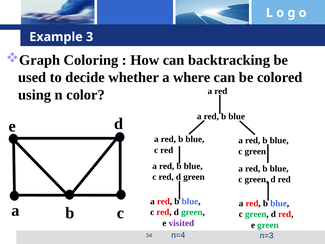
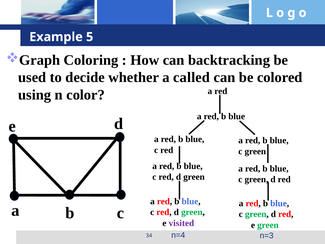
3: 3 -> 5 (90, 37)
where: where -> called (192, 77)
